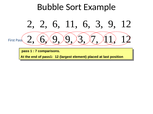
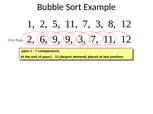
2: 2 -> 1 (31, 24)
6: 6 -> 5 (56, 24)
6: 6 -> 7 (87, 24)
3 9: 9 -> 8 (112, 24)
